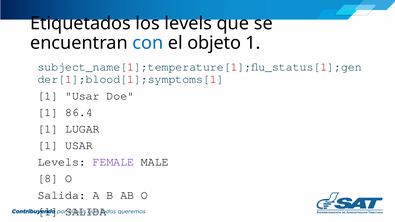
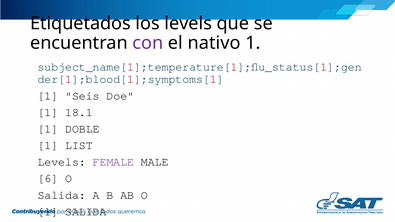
con colour: blue -> purple (148, 43)
objeto: objeto -> nativo (214, 43)
Usar: Usar -> Seis (82, 96)
86.4: 86.4 -> 18.1 (79, 112)
LUGAR: LUGAR -> DOBLE (82, 129)
USAR: USAR -> LIST (79, 145)
8: 8 -> 6 (48, 179)
